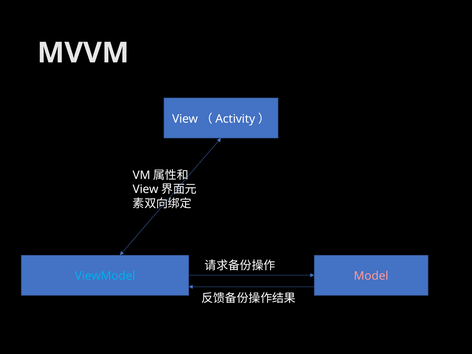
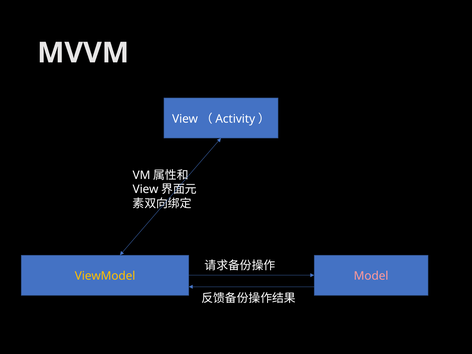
ViewModel colour: light blue -> yellow (105, 276)
